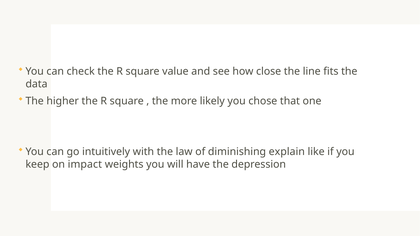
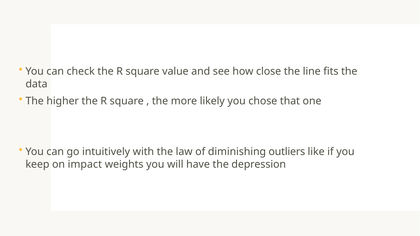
explain: explain -> outliers (287, 152)
